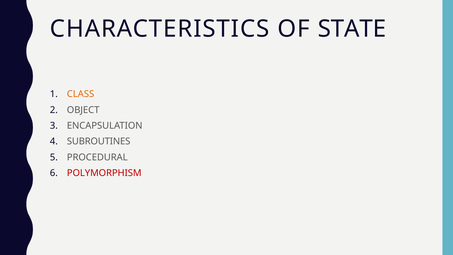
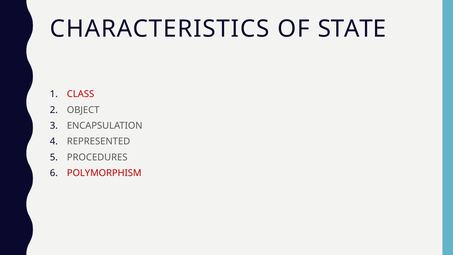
CLASS colour: orange -> red (81, 94)
SUBROUTINES: SUBROUTINES -> REPRESENTED (99, 141)
PROCEDURAL: PROCEDURAL -> PROCEDURES (97, 157)
